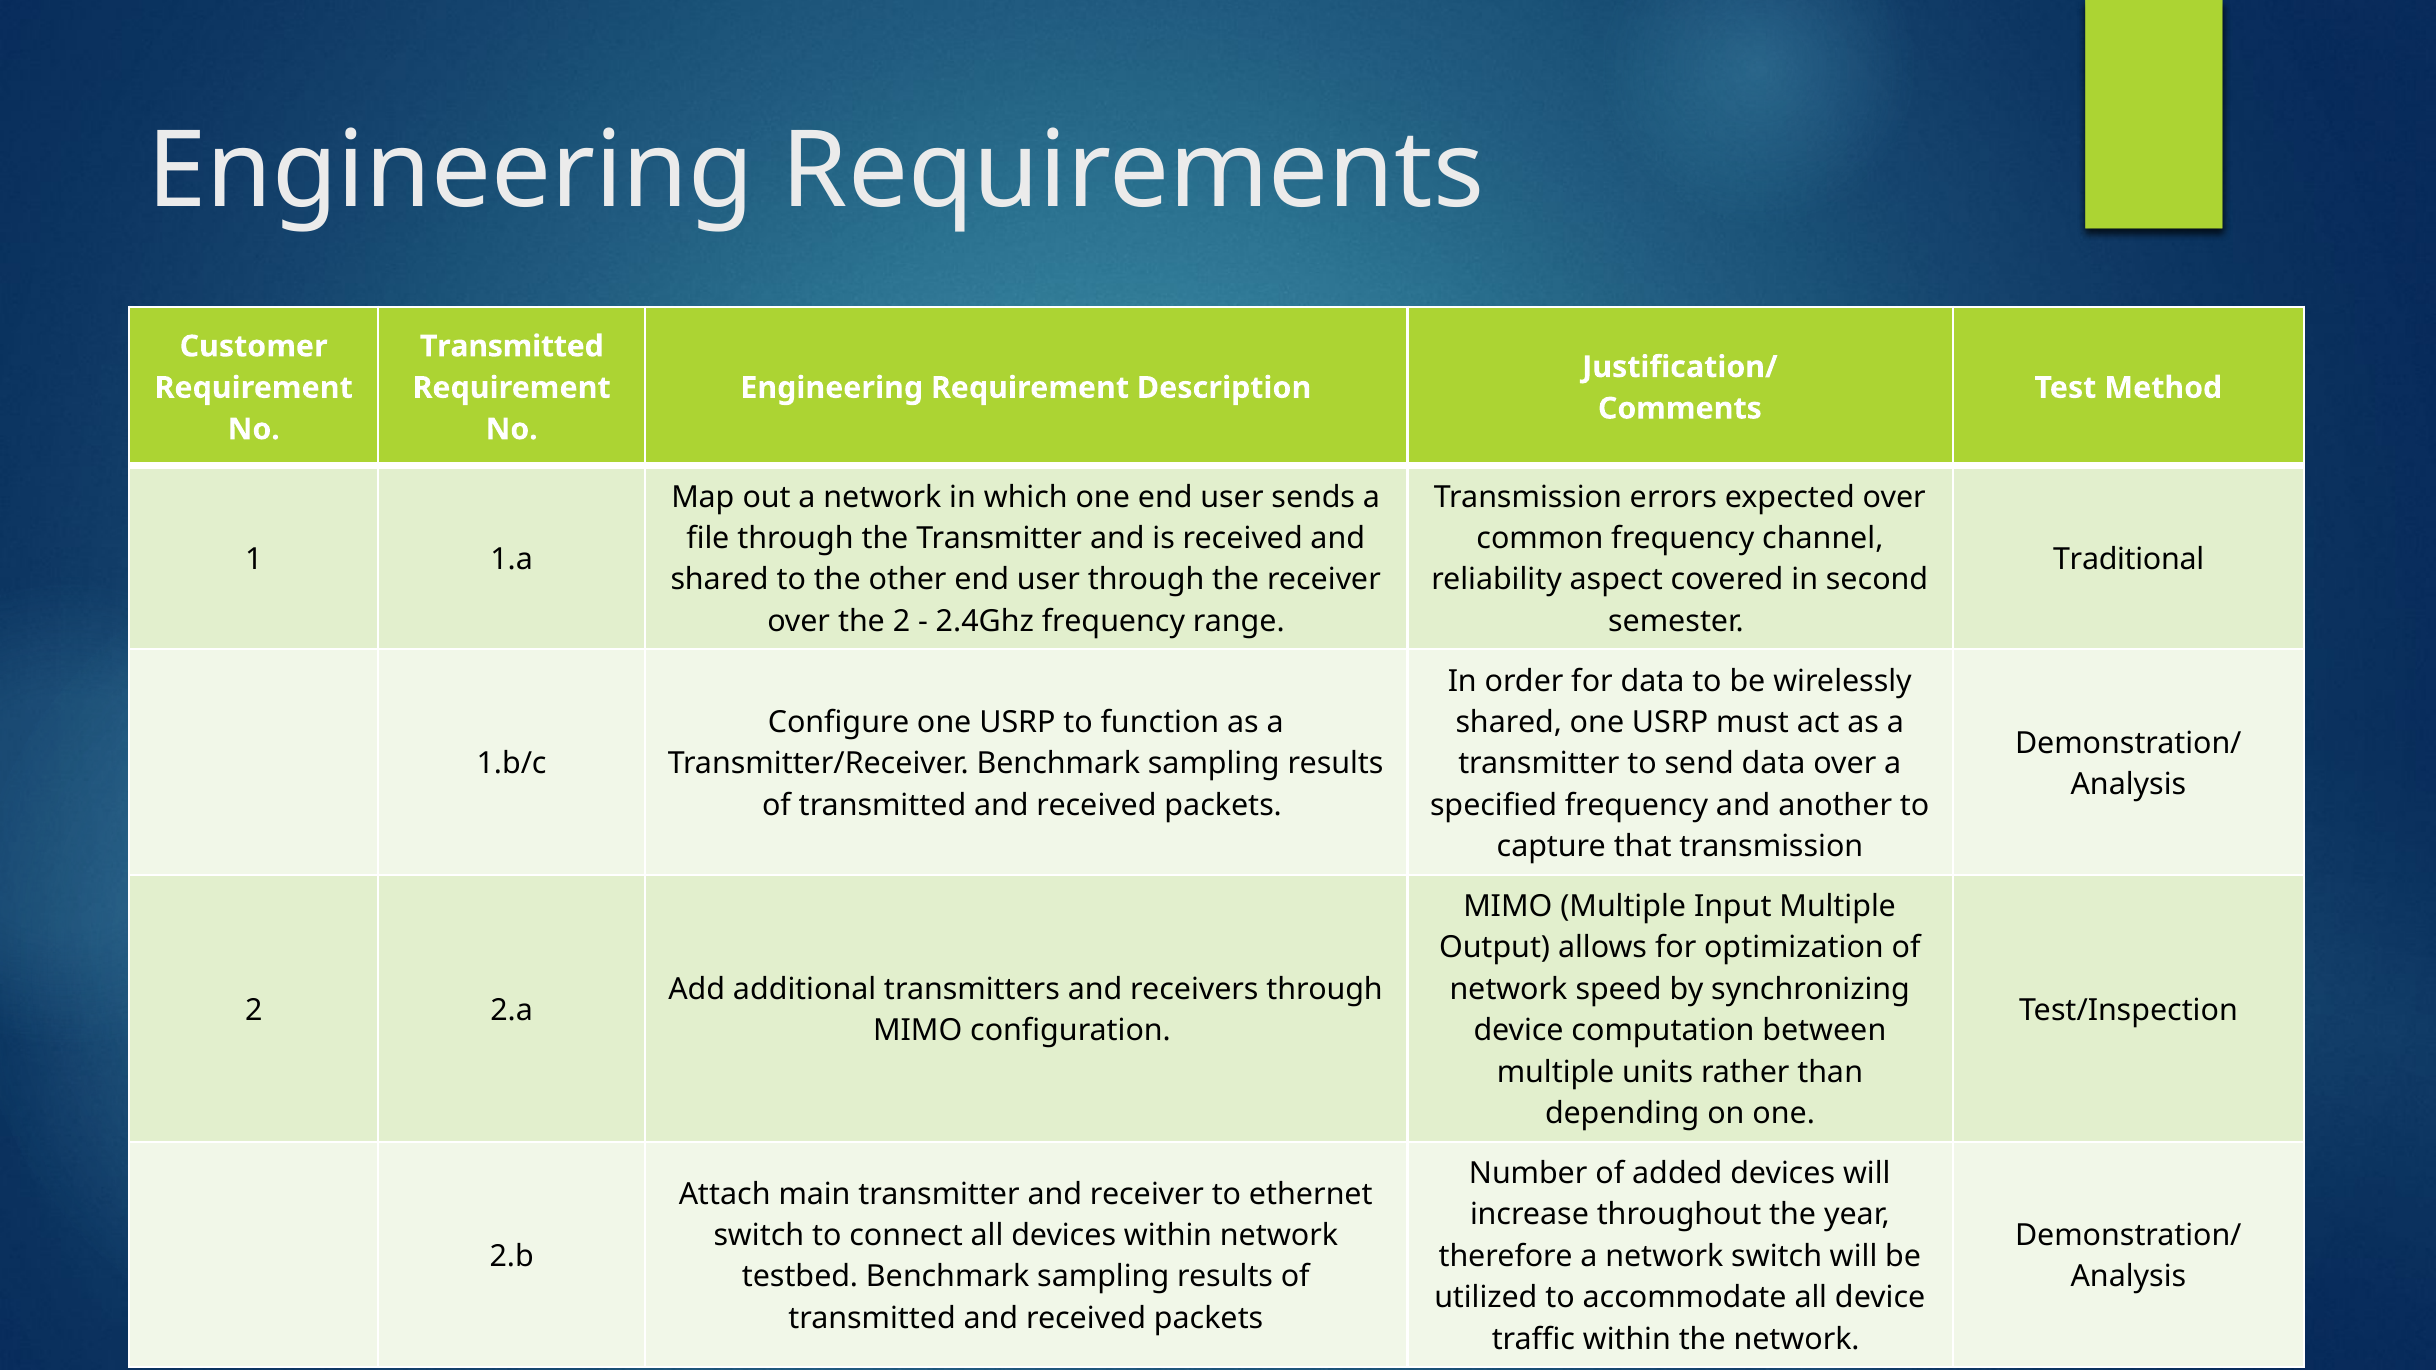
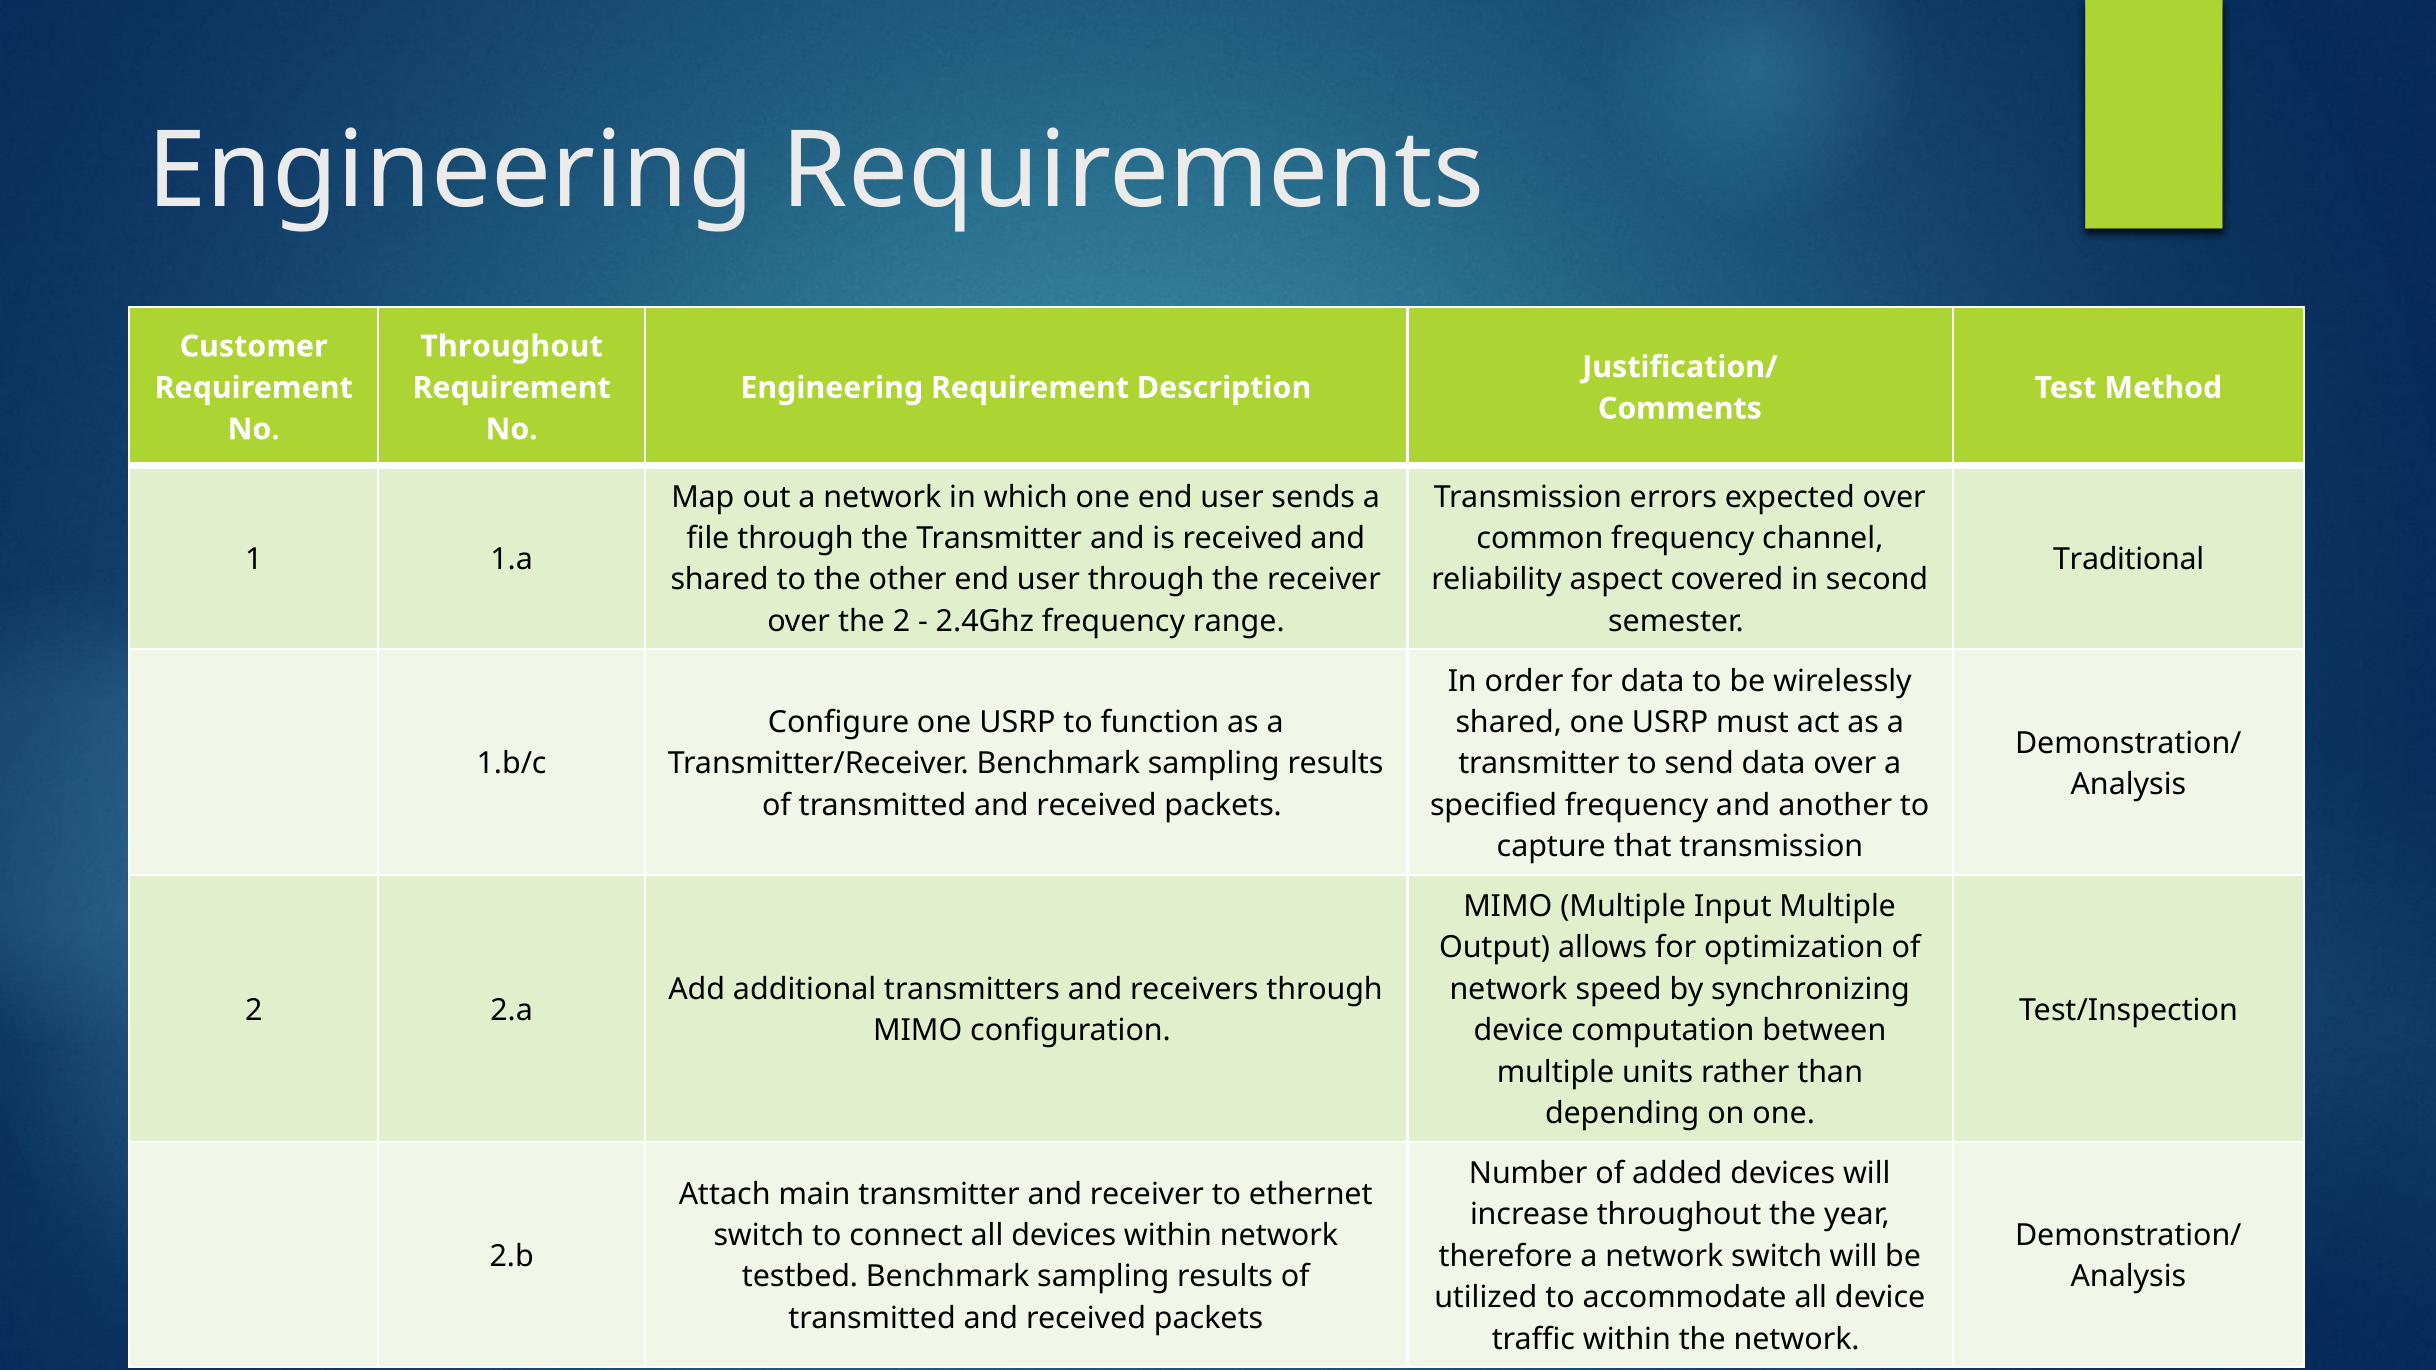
Transmitted: Transmitted -> Throughout (512, 346)
